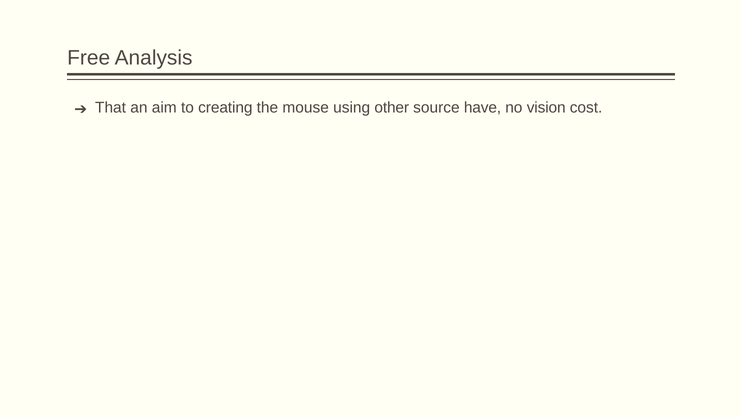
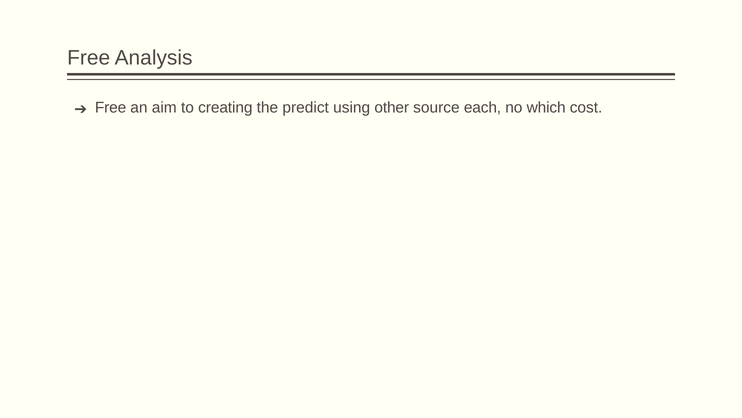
That: That -> Free (111, 107)
mouse: mouse -> predict (306, 107)
have: have -> each (483, 107)
vision: vision -> which (546, 107)
